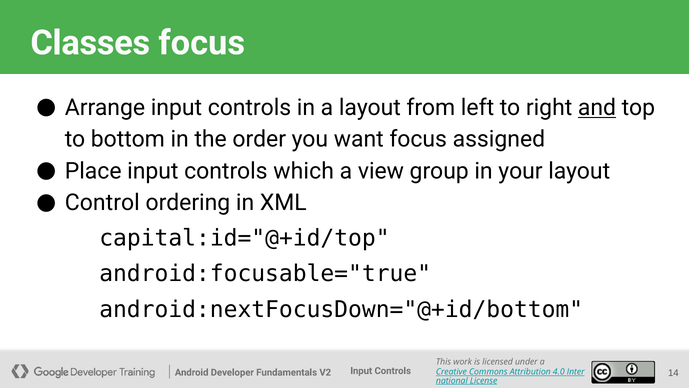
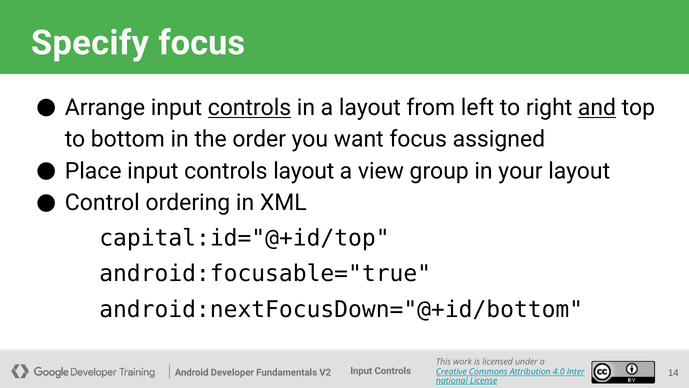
Classes: Classes -> Specify (90, 43)
controls underline: none -> present (249, 108)
controls which: which -> layout (304, 171)
